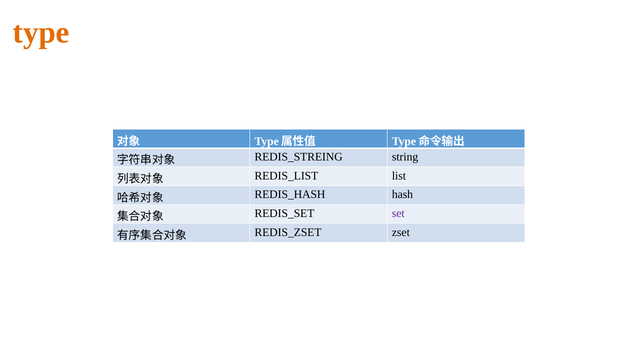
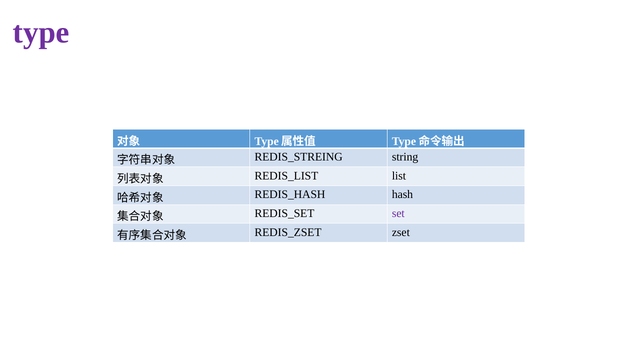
type colour: orange -> purple (41, 33)
